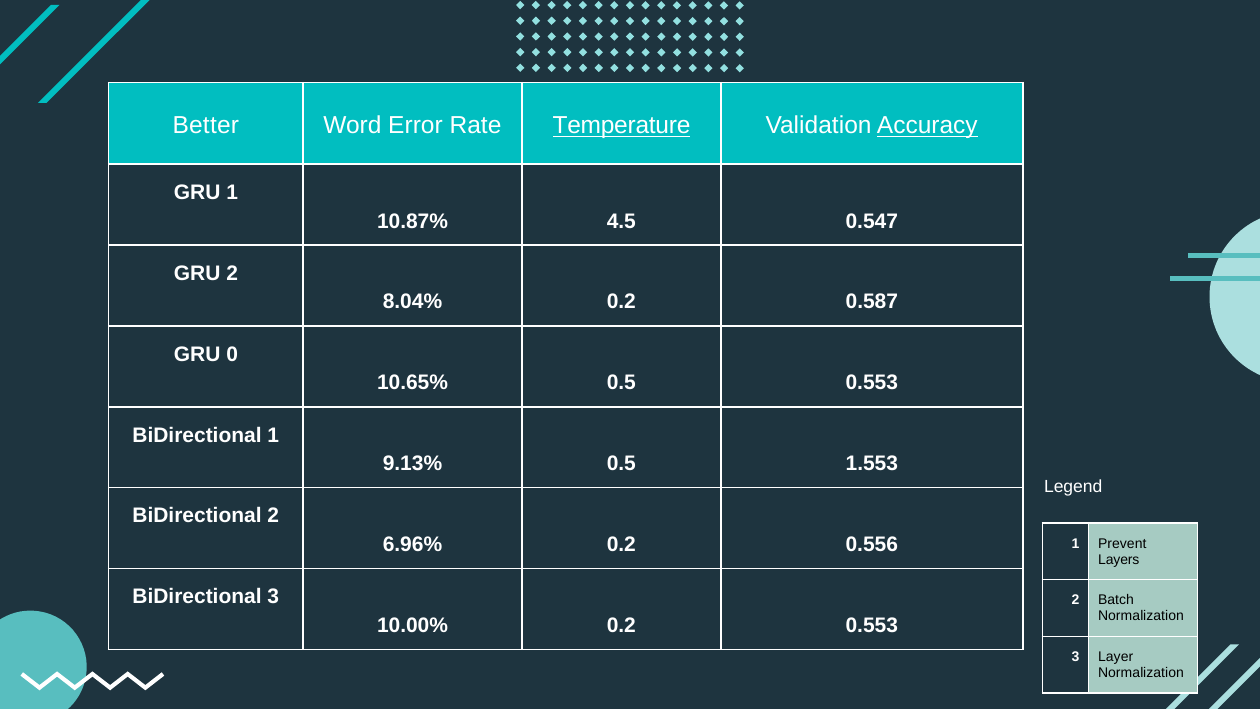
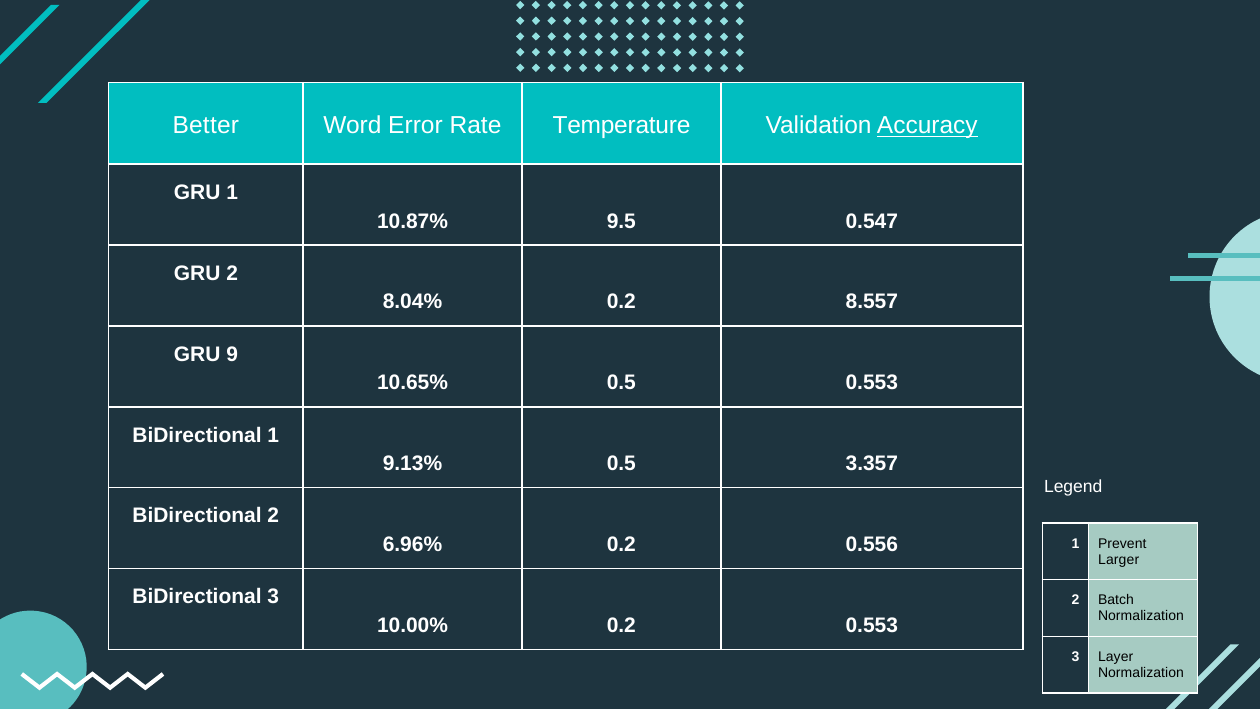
Temperature underline: present -> none (621, 126)
4.5: 4.5 -> 9.5 (621, 221)
0.587: 0.587 -> 8.557 (872, 302)
0: 0 -> 9 (232, 354)
1.553: 1.553 -> 3.357 (872, 464)
Layers: Layers -> Larger (1119, 559)
